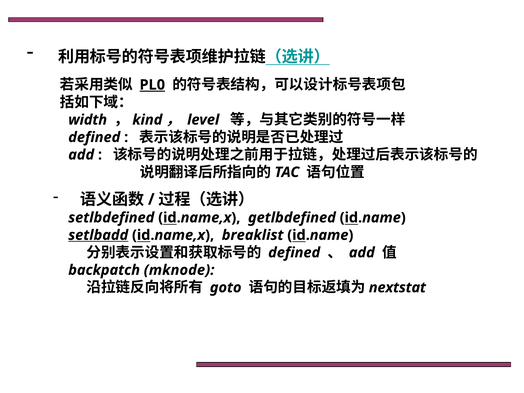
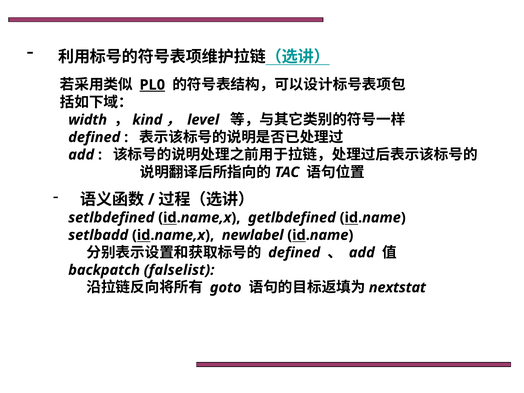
setlbadd underline: present -> none (98, 235)
breaklist: breaklist -> newlabel (253, 235)
mknode: mknode -> falselist (179, 270)
